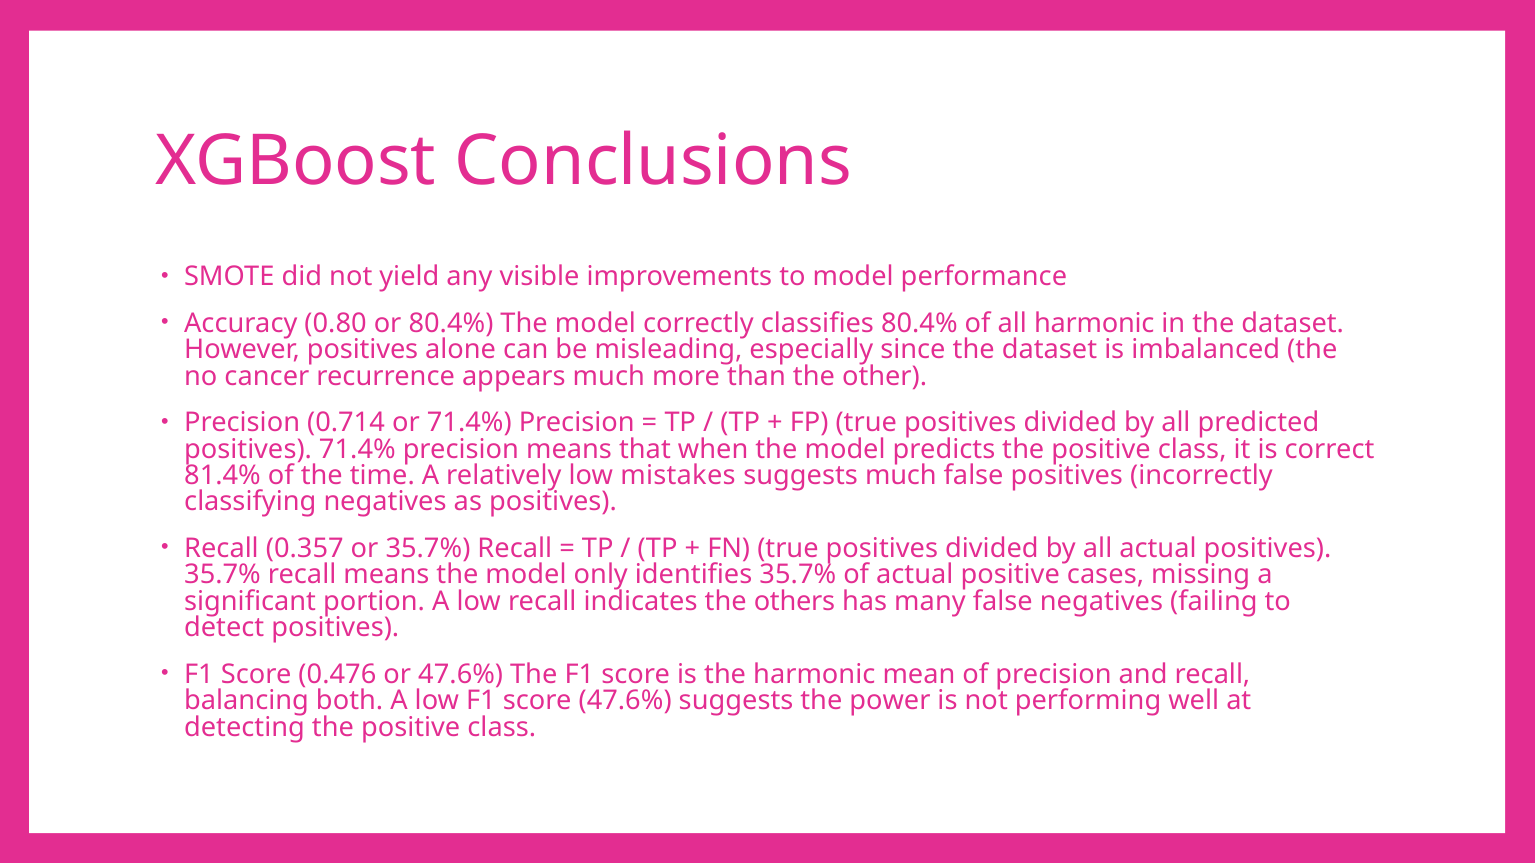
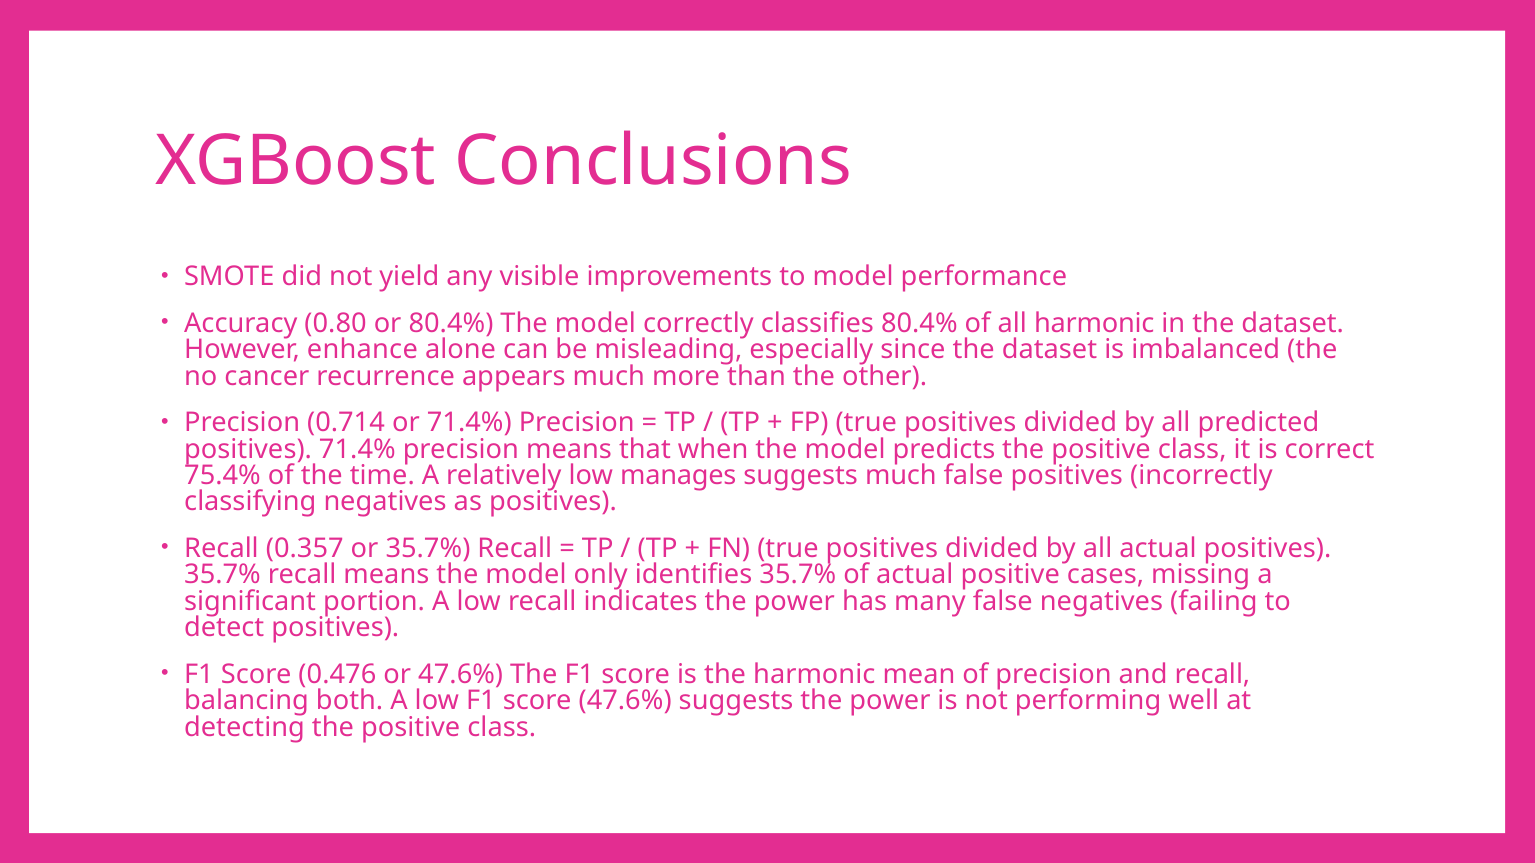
However positives: positives -> enhance (362, 350)
81.4%: 81.4% -> 75.4% (222, 476)
mistakes: mistakes -> manages (678, 476)
indicates the others: others -> power (794, 602)
